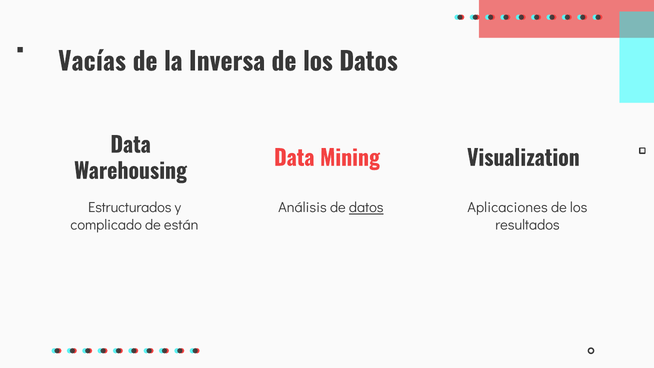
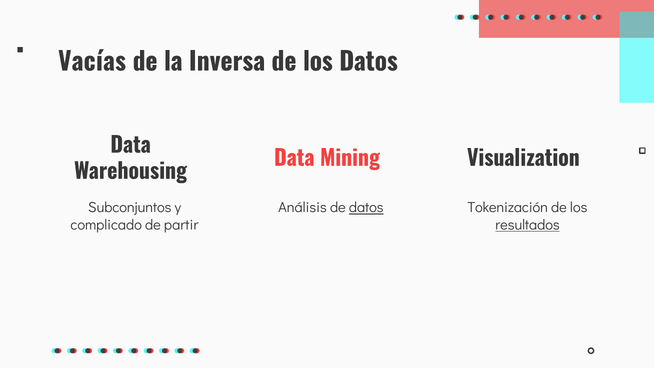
Estructurados: Estructurados -> Subconjuntos (130, 208)
Aplicaciones: Aplicaciones -> Tokenización (508, 208)
están: están -> partir (181, 225)
resultados underline: none -> present (527, 225)
